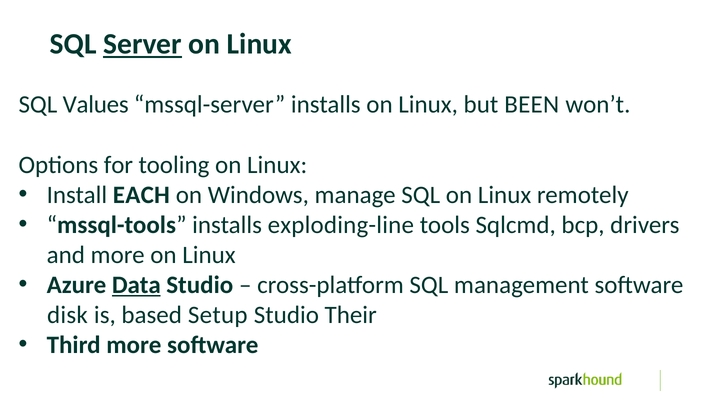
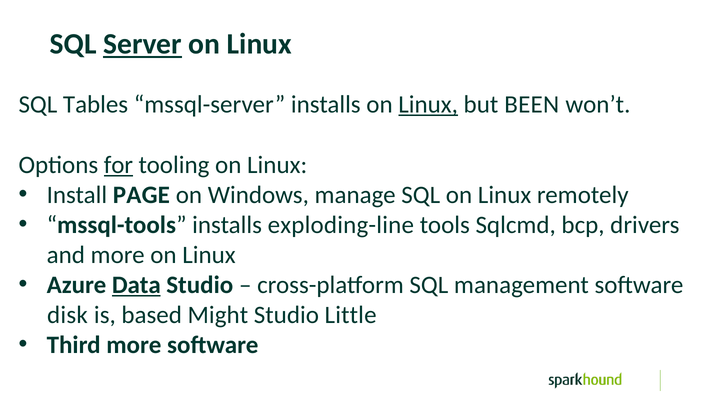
Values: Values -> Tables (96, 105)
Linux underline: none -> present (428, 105)
for underline: none -> present (118, 165)
EACH: EACH -> PAGE (141, 195)
Setup: Setup -> Might (218, 315)
Their: Their -> Little (351, 315)
